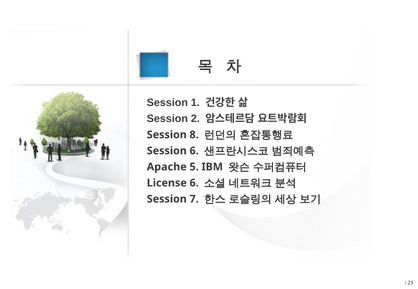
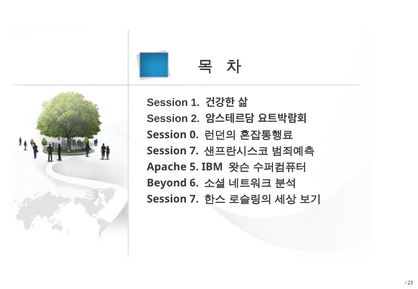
8: 8 -> 0 (194, 135)
6: 6 -> 7 (194, 151)
License: License -> Beyond (167, 183)
